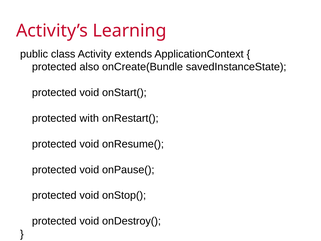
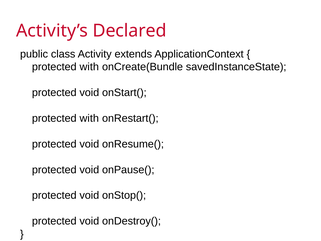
Learning: Learning -> Declared (130, 31)
also: also -> with (89, 67)
